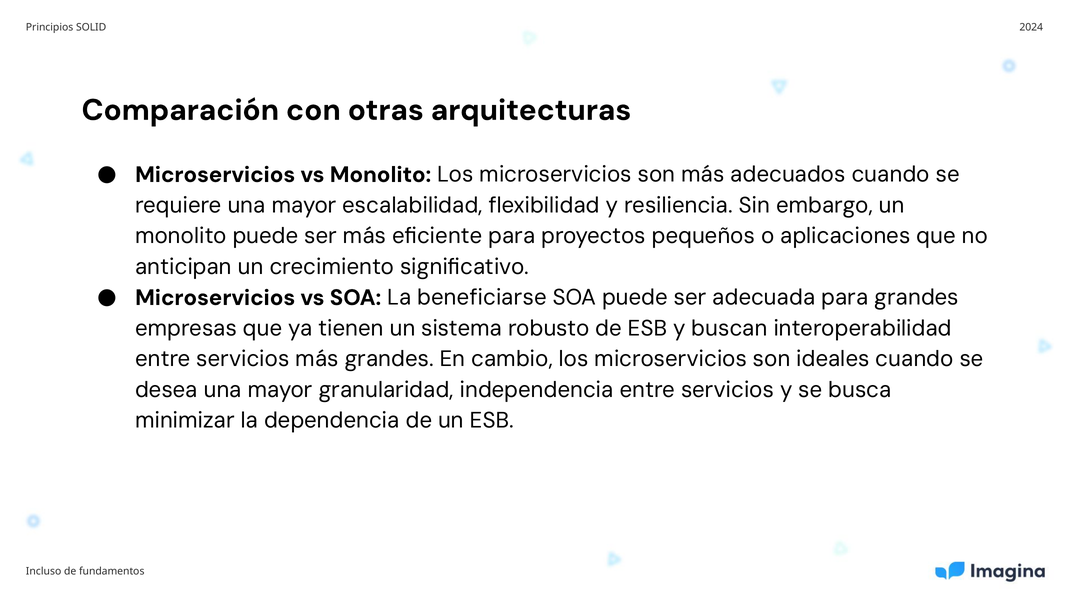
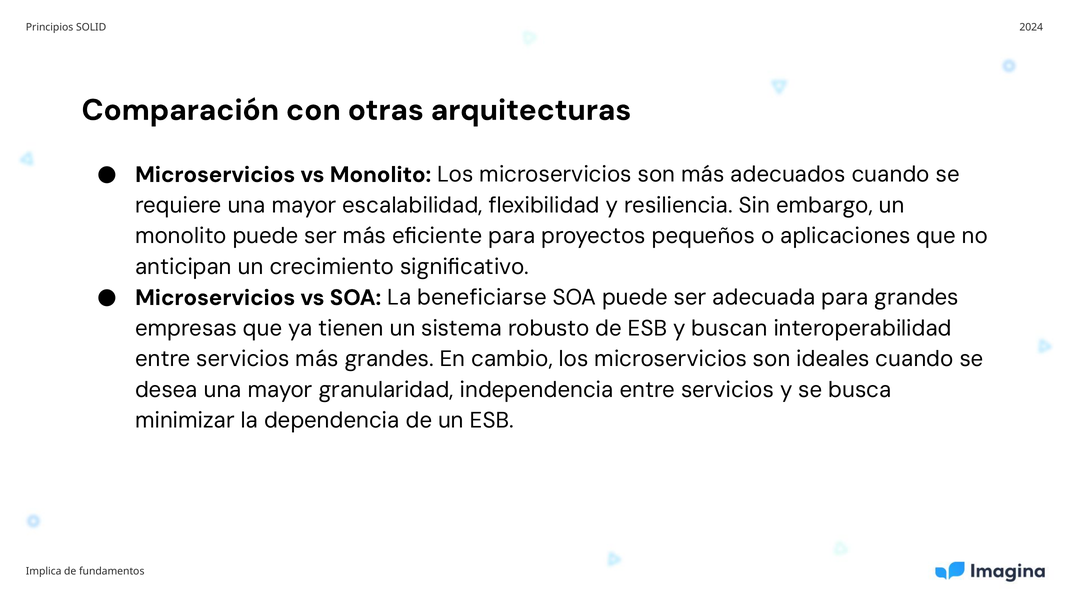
Incluso: Incluso -> Implica (44, 572)
